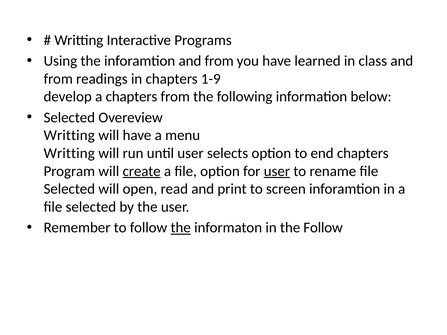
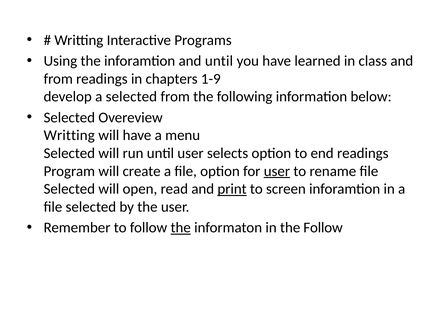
inforamtion and from: from -> until (219, 61)
a chapters: chapters -> selected (131, 97)
Writting: Writting -> Selected (69, 153)
end chapters: chapters -> readings (363, 153)
create underline: present -> none (142, 171)
print underline: none -> present (232, 189)
